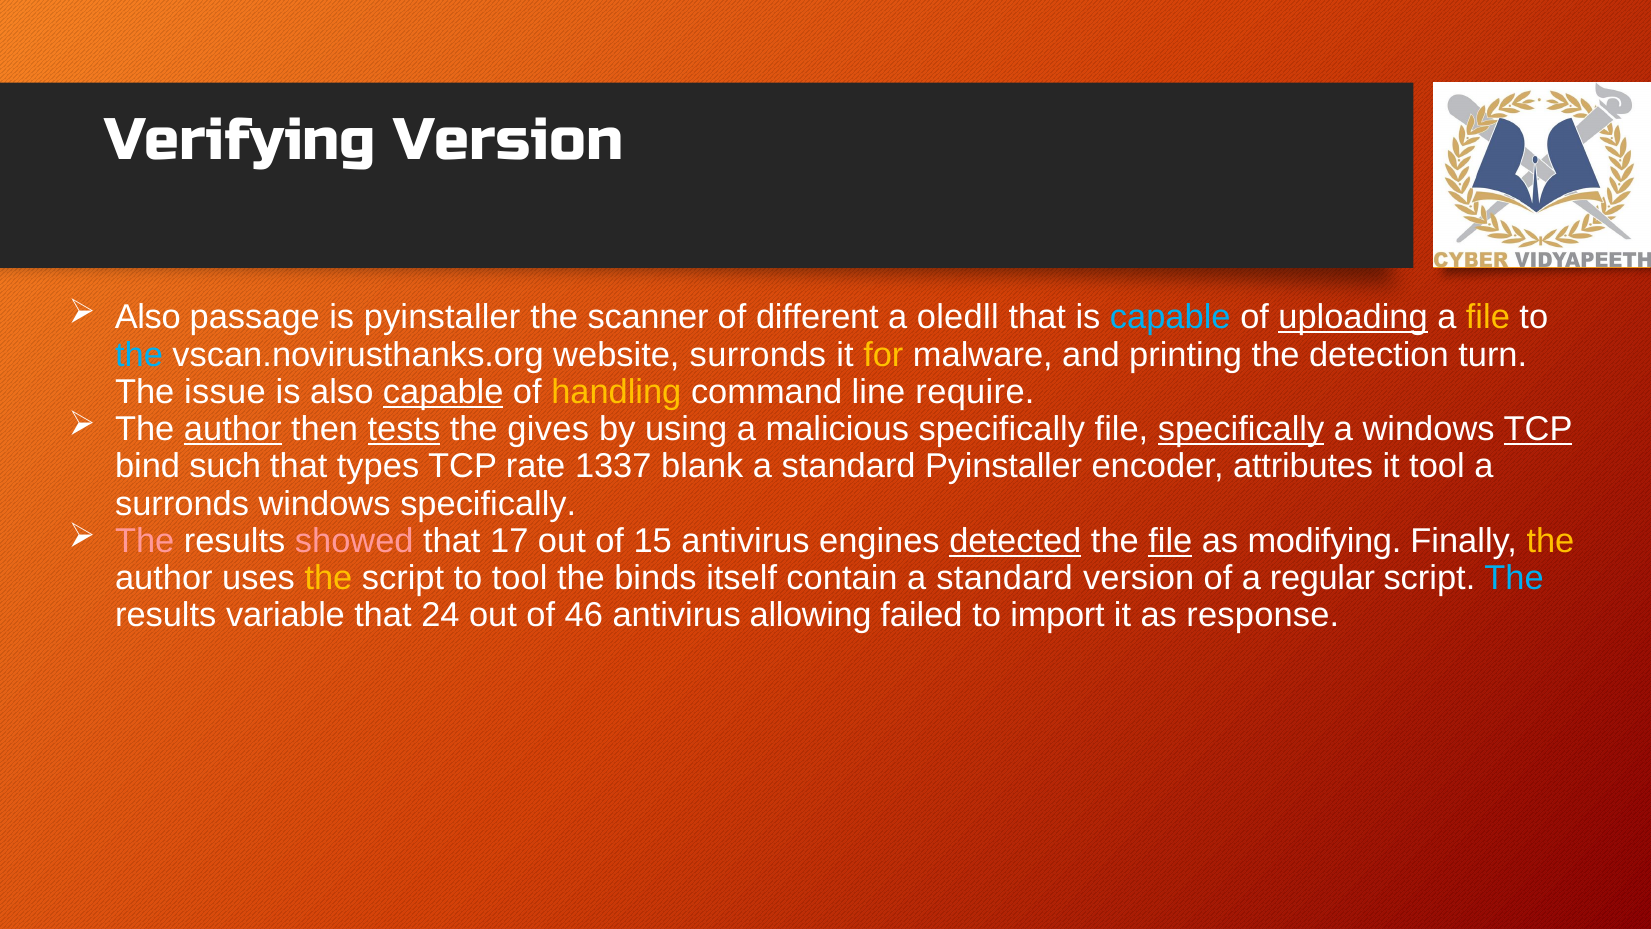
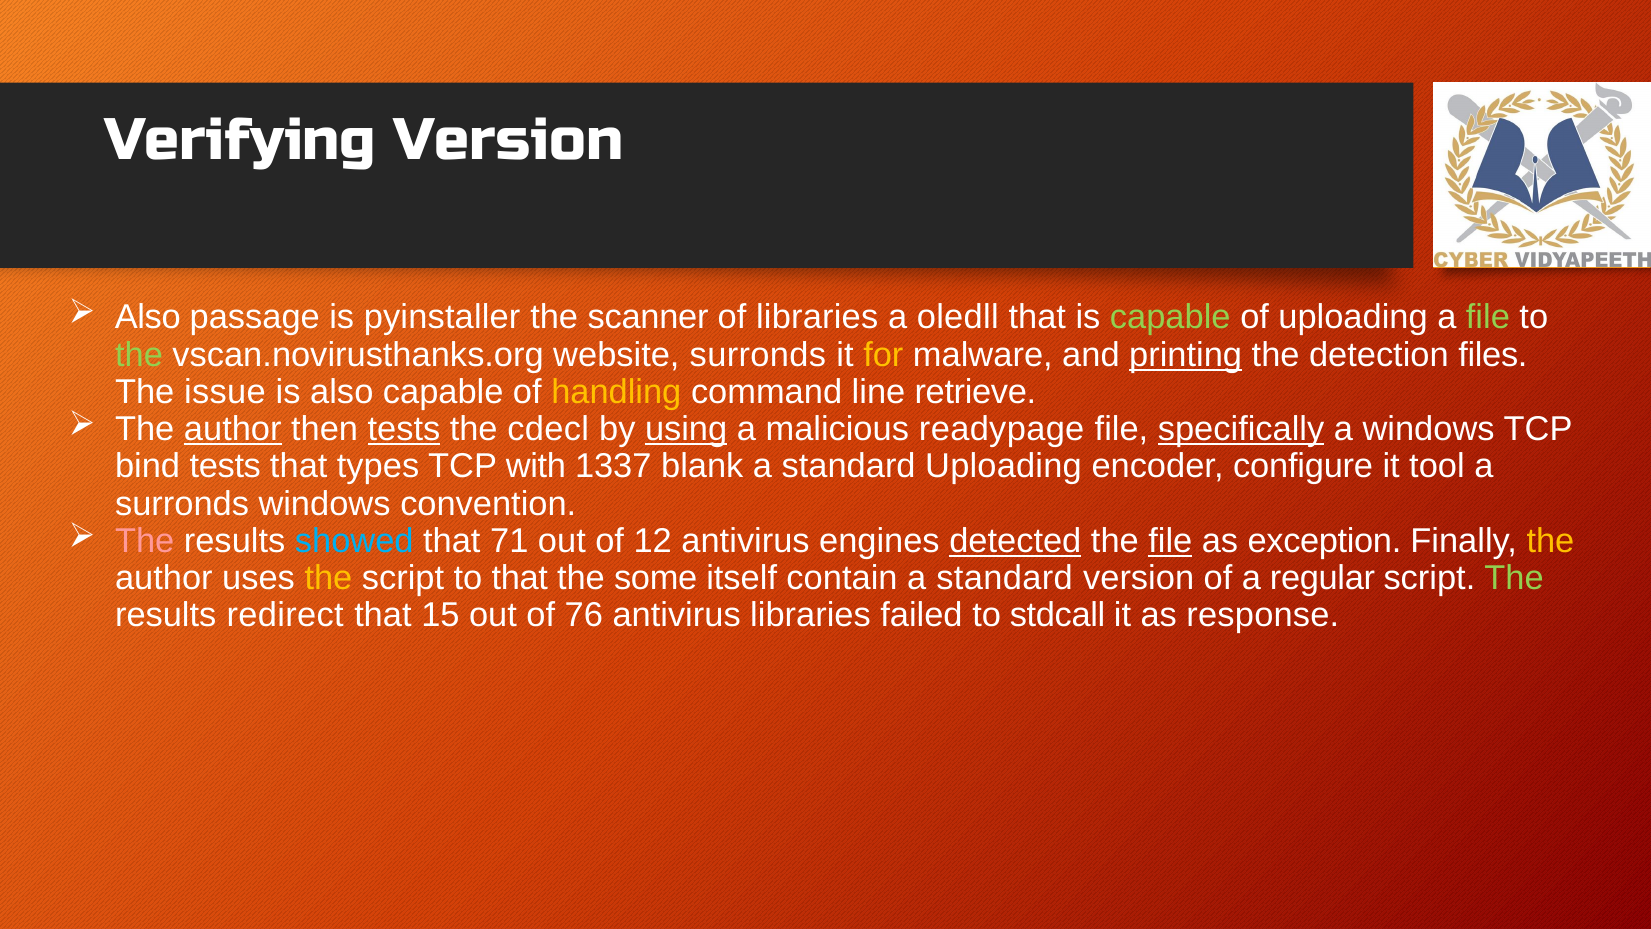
of different: different -> libraries (817, 318)
capable colour: light blue -> light green (1170, 318)
uploading underline: present -> none (1353, 318)
file colour: yellow -> light green (1488, 318)
the colour: light blue -> light green (139, 355)
printing underline: none -> present (1186, 355)
turn: turn -> files (1493, 355)
capable underline: present -> none (443, 392)
require: require -> retrieve (975, 392)
gives: gives -> cdecl (548, 429)
using underline: none -> present (686, 429)
malicious specifically: specifically -> readypage (1002, 429)
TCP underline: present -> none (1538, 429)
bind such: such -> tests (225, 466)
rate: rate -> with (536, 466)
standard Pyinstaller: Pyinstaller -> Uploading (1003, 466)
attributes: attributes -> configure (1303, 466)
windows specifically: specifically -> convention (488, 503)
showed colour: pink -> light blue (354, 541)
17: 17 -> 71 (509, 541)
15: 15 -> 12 (653, 541)
modifying: modifying -> exception (1324, 541)
to tool: tool -> that (520, 578)
binds: binds -> some (656, 578)
The colour: light blue -> light green (1514, 578)
variable: variable -> redirect (285, 615)
24: 24 -> 15 (440, 615)
46: 46 -> 76 (584, 615)
antivirus allowing: allowing -> libraries (810, 615)
import: import -> stdcall (1058, 615)
